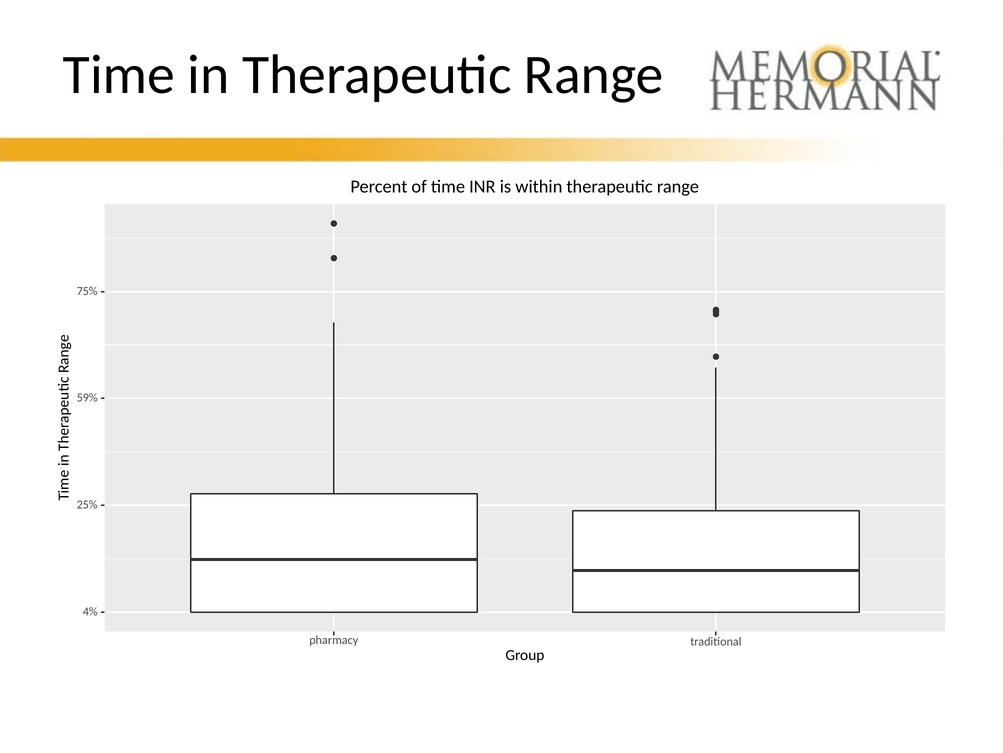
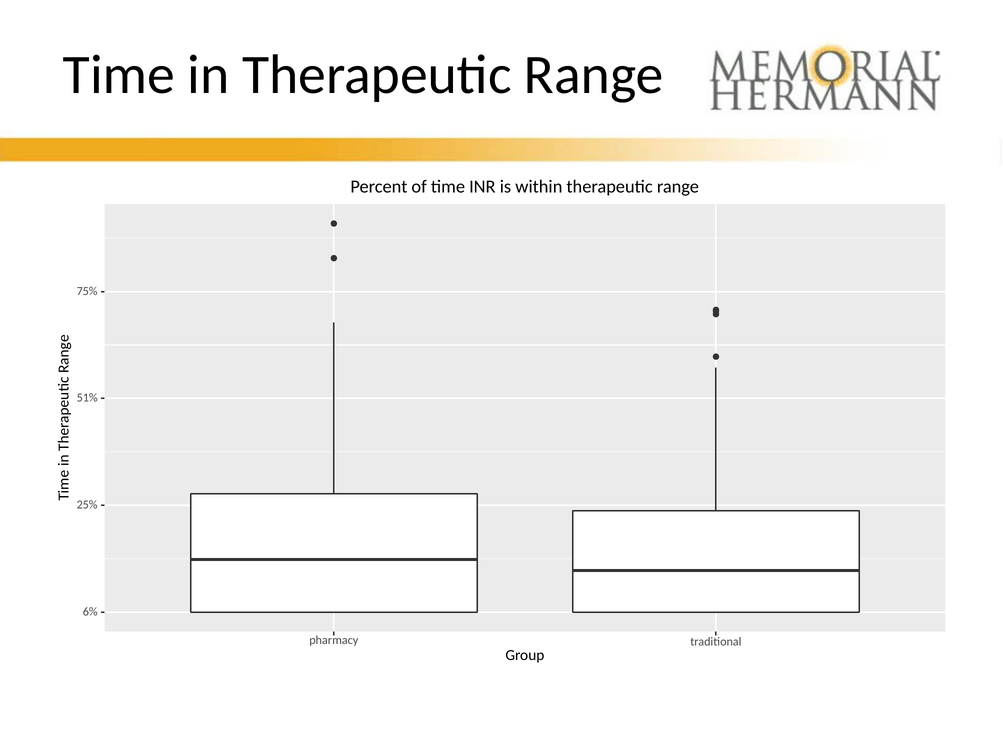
59%: 59% -> 51% (87, 397)
4%: 4% -> 6% (90, 611)
